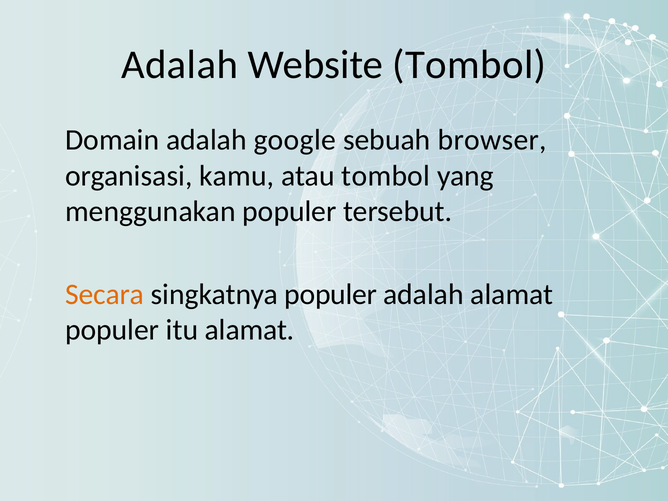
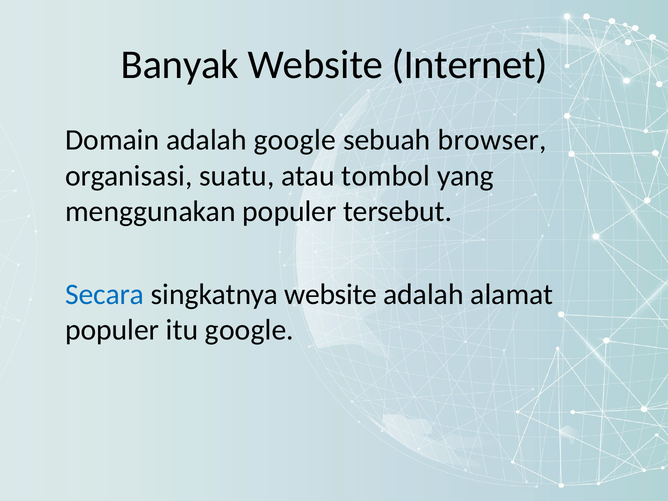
Adalah: Adalah -> Banyak (180, 65)
Website Tombol: Tombol -> Internet (470, 65)
kamu: kamu -> suatu (237, 176)
Secara colour: orange -> blue (105, 295)
singkatnya populer: populer -> website (331, 295)
itu alamat: alamat -> google (249, 330)
